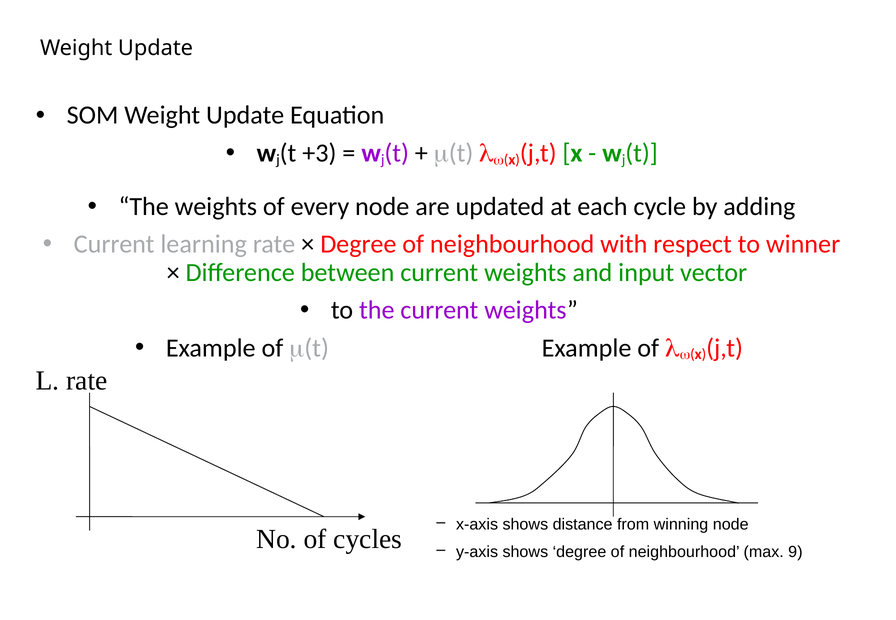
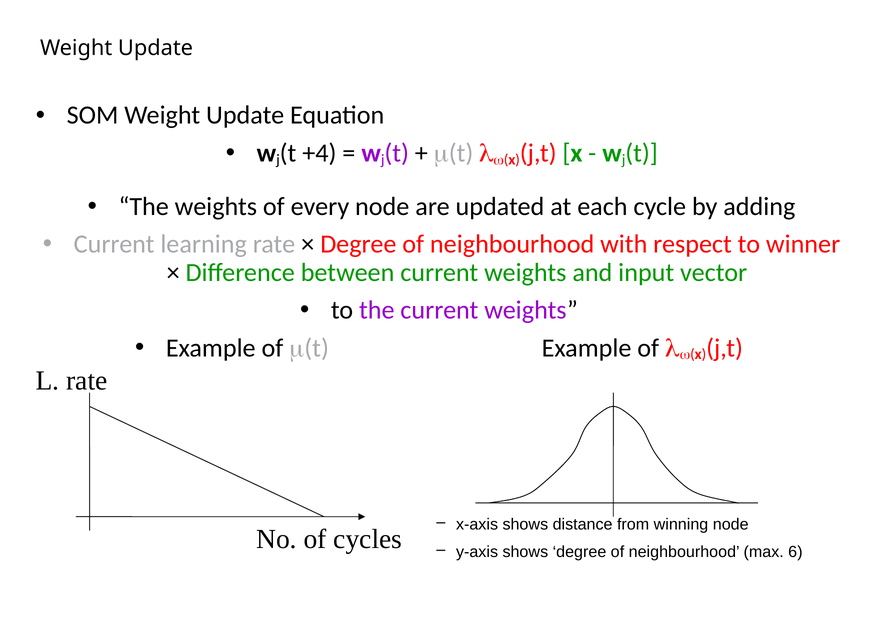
+3: +3 -> +4 (319, 153)
9: 9 -> 6 (795, 552)
